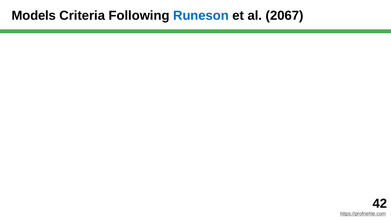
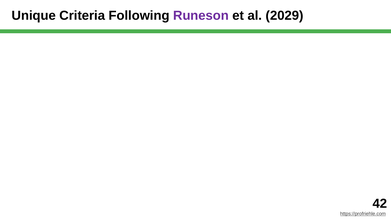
Models: Models -> Unique (34, 16)
Runeson colour: blue -> purple (201, 16)
2067: 2067 -> 2029 (285, 16)
